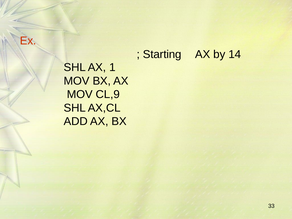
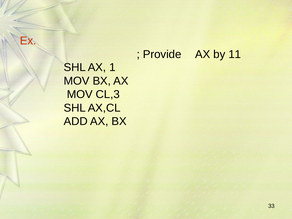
Starting: Starting -> Provide (162, 54)
14: 14 -> 11 (235, 54)
CL,9: CL,9 -> CL,3 (108, 94)
